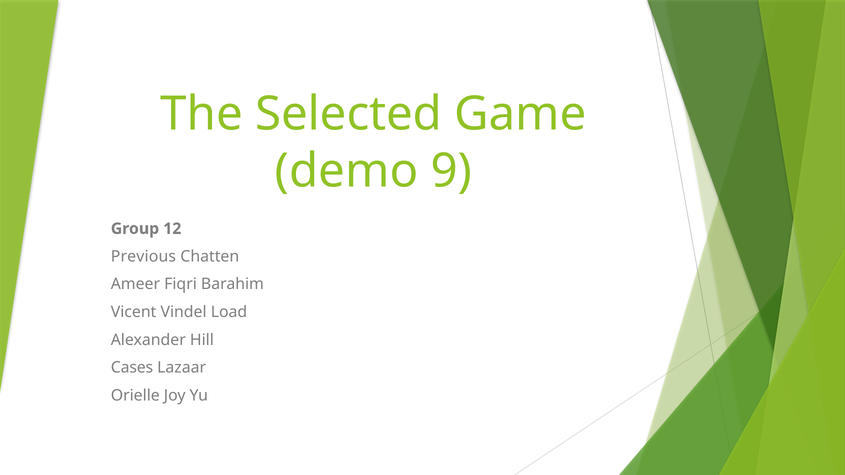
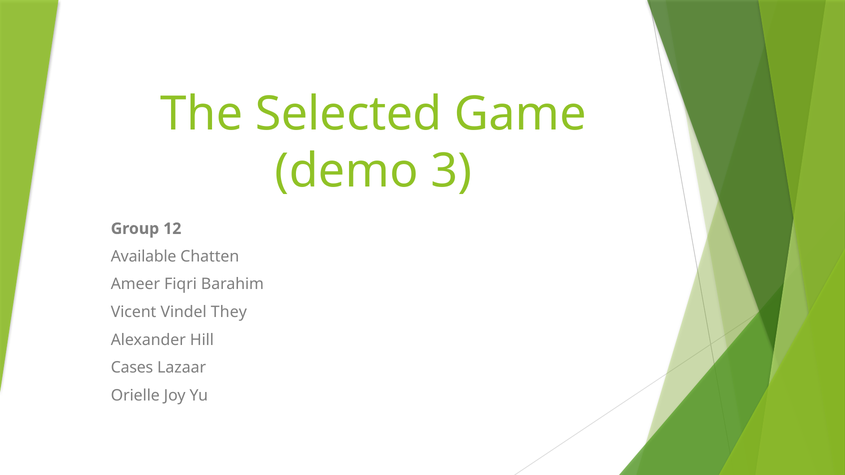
9: 9 -> 3 (451, 171)
Previous: Previous -> Available (144, 257)
Load: Load -> They (229, 312)
